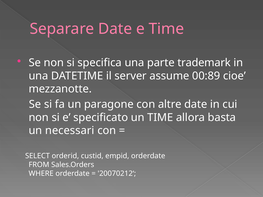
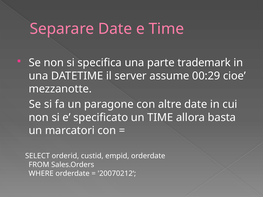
00:89: 00:89 -> 00:29 (206, 76)
necessari: necessari -> marcatori (70, 131)
